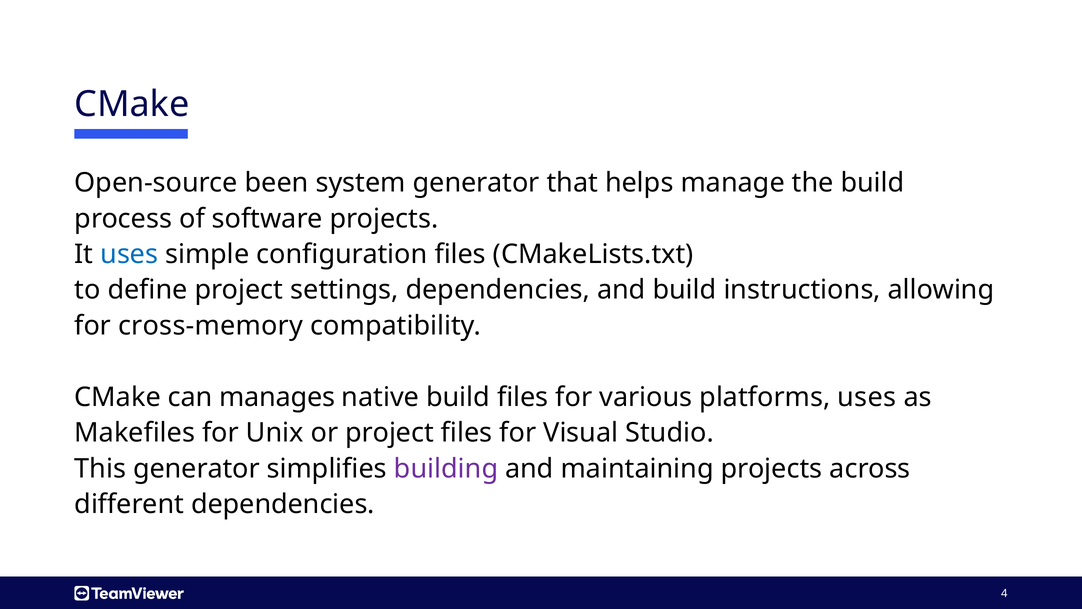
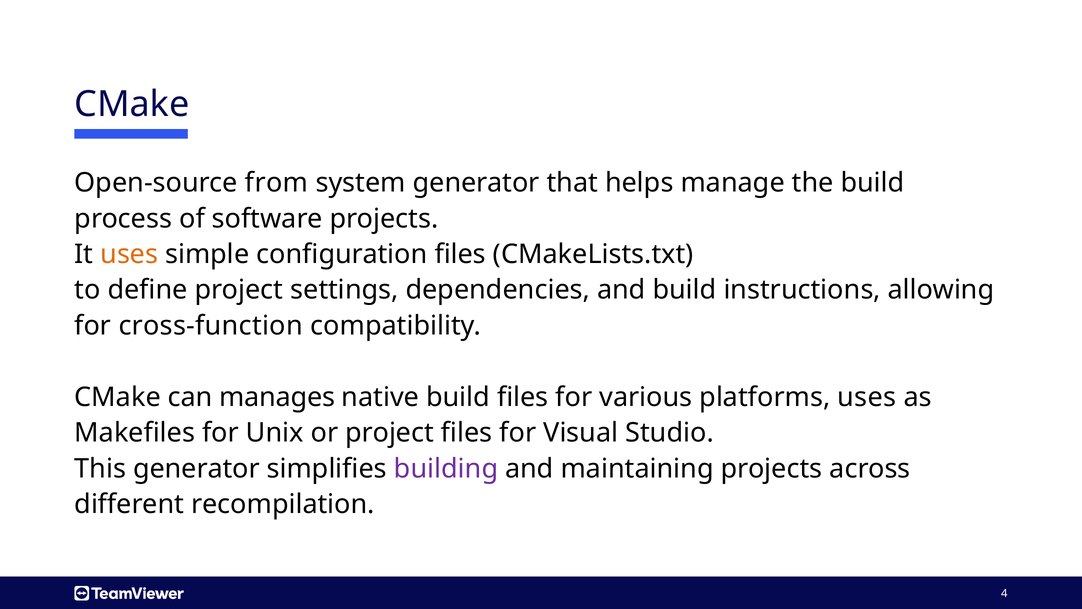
been: been -> from (276, 183)
uses colour: blue -> orange (129, 254)
cross-memory: cross-memory -> cross-function (211, 326)
different dependencies: dependencies -> recompilation (283, 504)
